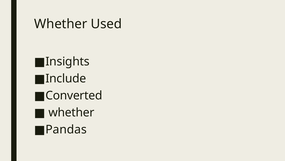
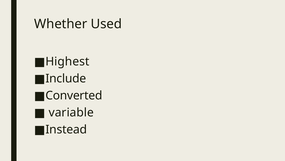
Insights: Insights -> Highest (67, 61)
whether: whether -> variable (71, 112)
Pandas: Pandas -> Instead (66, 129)
